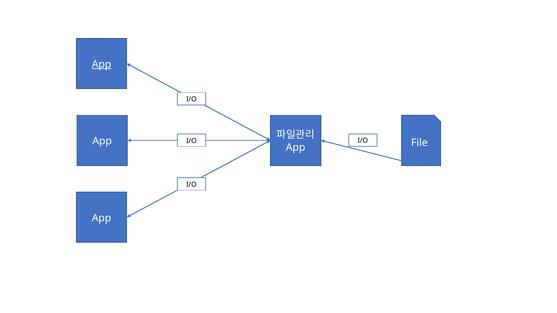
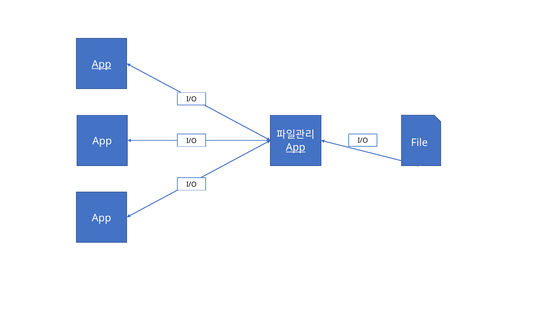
App underline: none -> present (296, 148)
